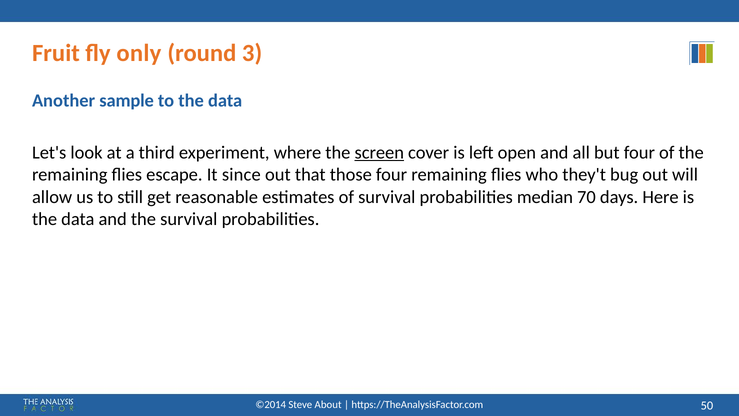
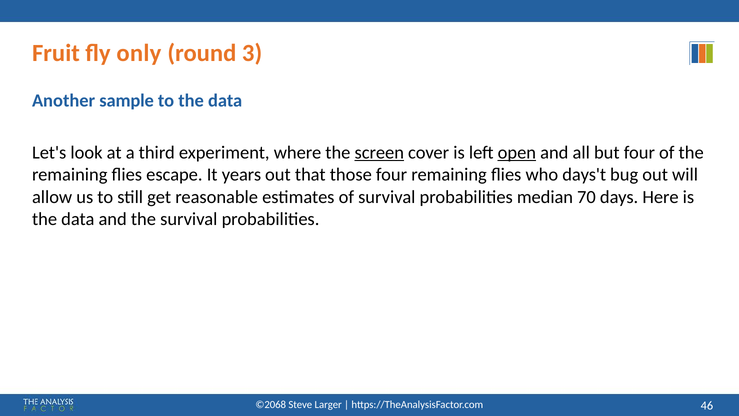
open underline: none -> present (517, 152)
since: since -> years (242, 175)
they't: they't -> days't (584, 175)
©2014: ©2014 -> ©2068 (271, 404)
About: About -> Larger (328, 404)
50: 50 -> 46 (707, 405)
